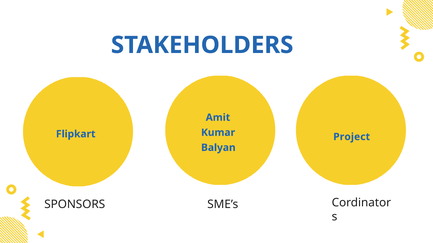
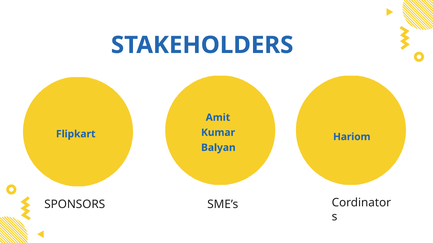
Project: Project -> Hariom (352, 137)
